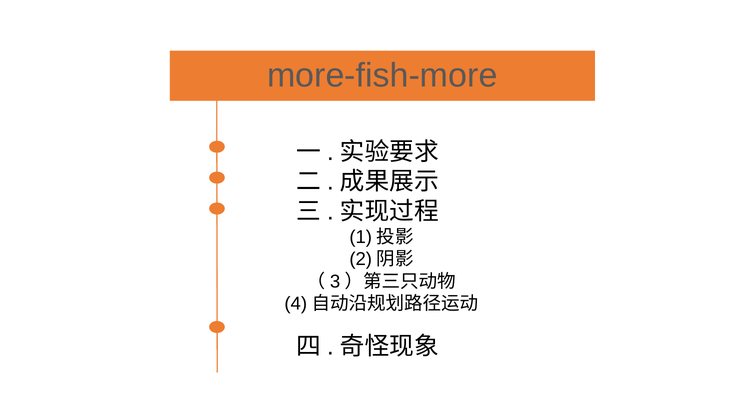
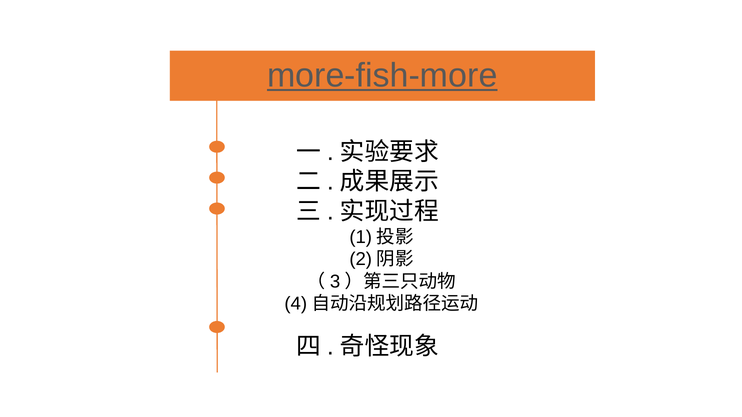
more-fish-more underline: none -> present (382, 76)
